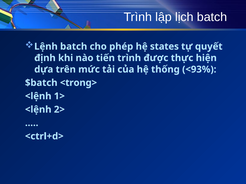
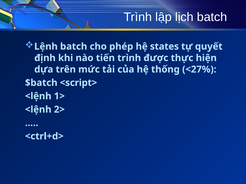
<93%: <93% -> <27% (199, 70)
<trong>: <trong> -> <script> (78, 83)
